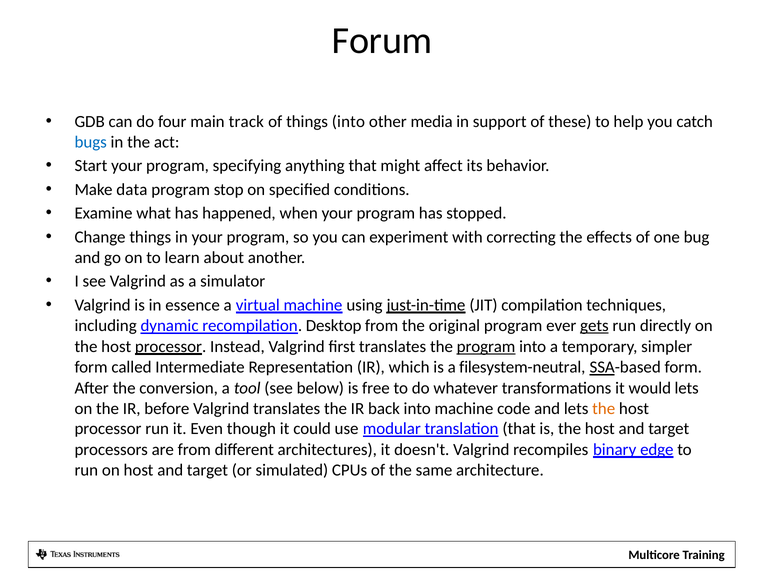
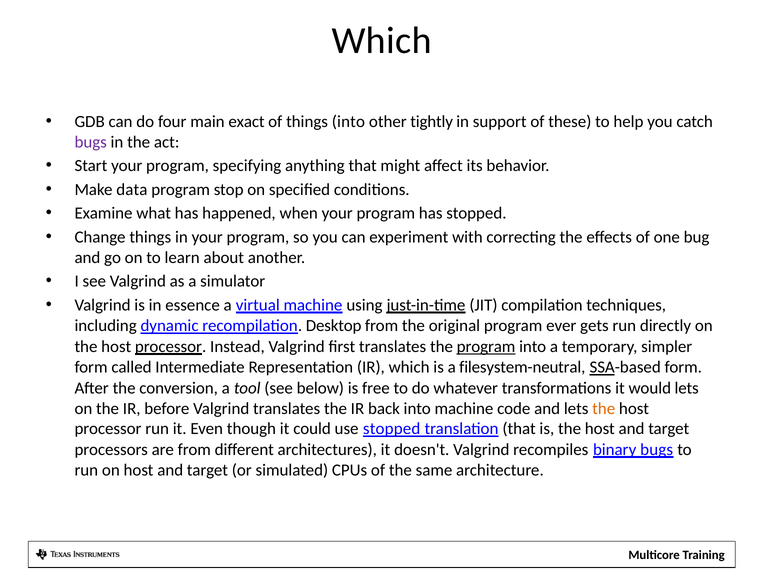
Forum: Forum -> Which (382, 41)
track: track -> exact (246, 122)
media: media -> tightly (432, 122)
bugs colour: blue -> purple (91, 142)
gets underline: present -> none (594, 326)
use modular: modular -> stopped (392, 429)
binary edge: edge -> bugs (657, 450)
